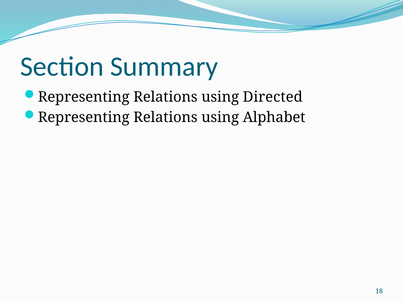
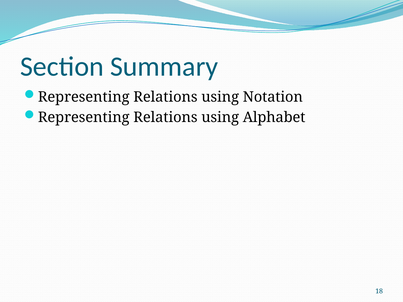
Directed: Directed -> Notation (273, 97)
